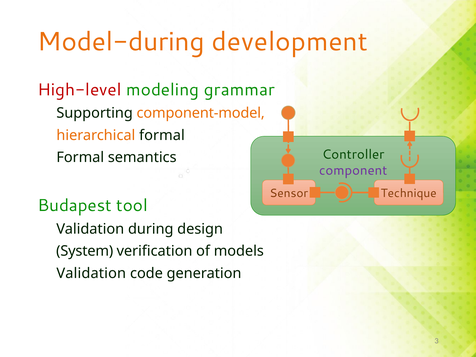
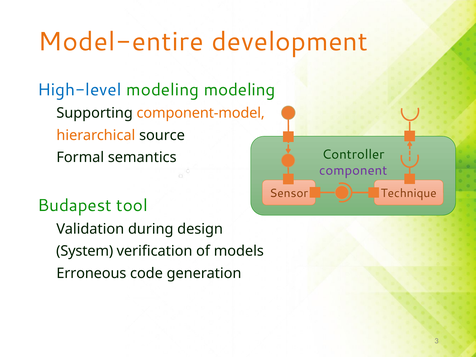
Model-during: Model-during -> Model-entire (121, 42)
High-level colour: red -> blue (80, 90)
modeling grammar: grammar -> modeling (240, 90)
hierarchical formal: formal -> source (162, 135)
Validation: Validation -> Erroneous (91, 273)
